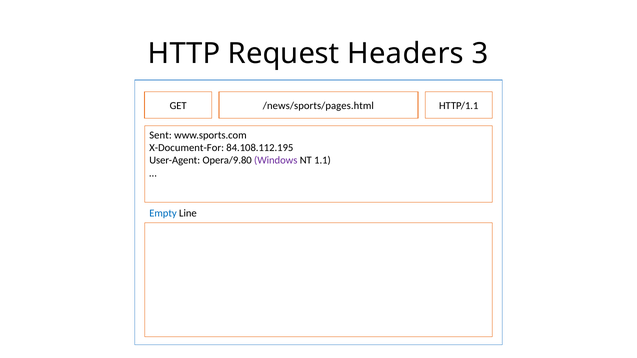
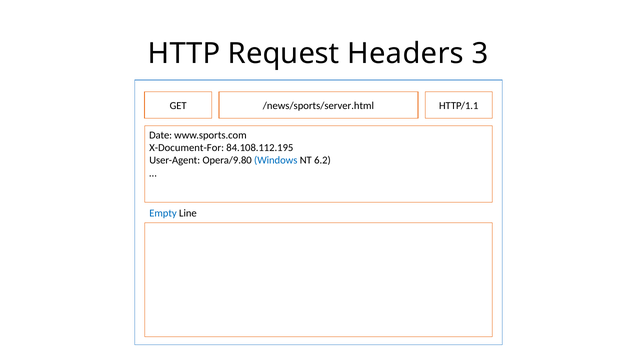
/news/sports/pages.html: /news/sports/pages.html -> /news/sports/server.html (318, 106)
Sent: Sent -> Date (161, 135)
Windows colour: purple -> blue (276, 161)
1.1: 1.1 -> 6.2 (322, 161)
